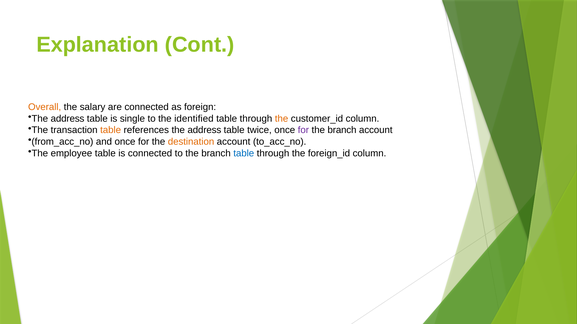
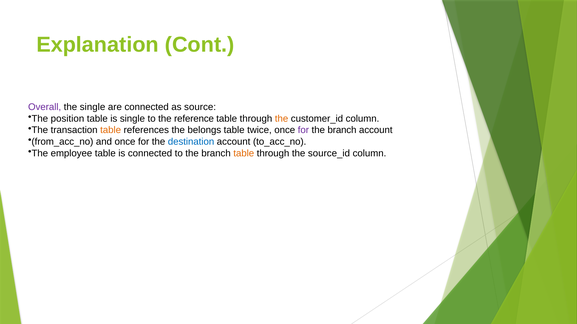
Overall colour: orange -> purple (45, 107)
the salary: salary -> single (93, 107)
foreign: foreign -> source (200, 107)
address: address -> position (67, 119)
identified: identified -> reference (194, 119)
references the address: address -> belongs (204, 130)
destination colour: orange -> blue (191, 142)
table colour: blue -> orange (244, 153)
foreign_id: foreign_id -> source_id (329, 153)
